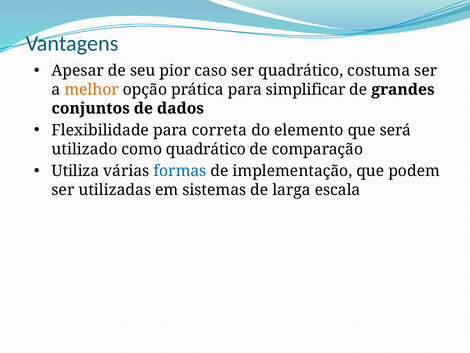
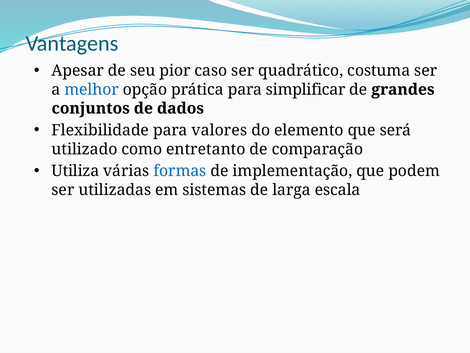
melhor colour: orange -> blue (92, 89)
correta: correta -> valores (219, 130)
como quadrático: quadrático -> entretanto (206, 149)
